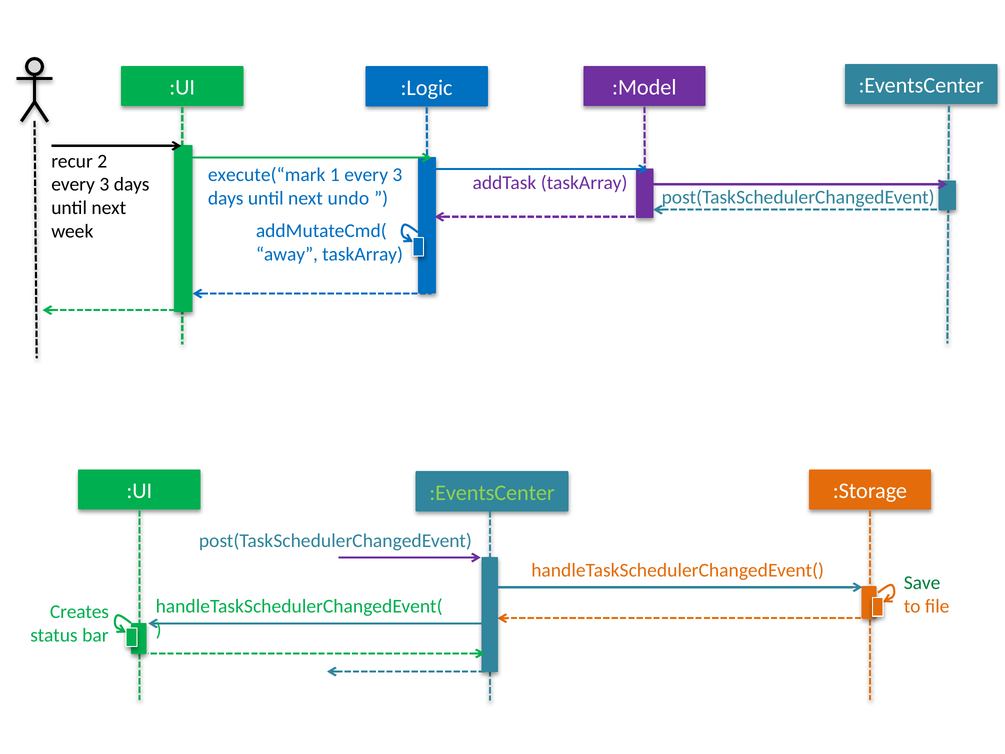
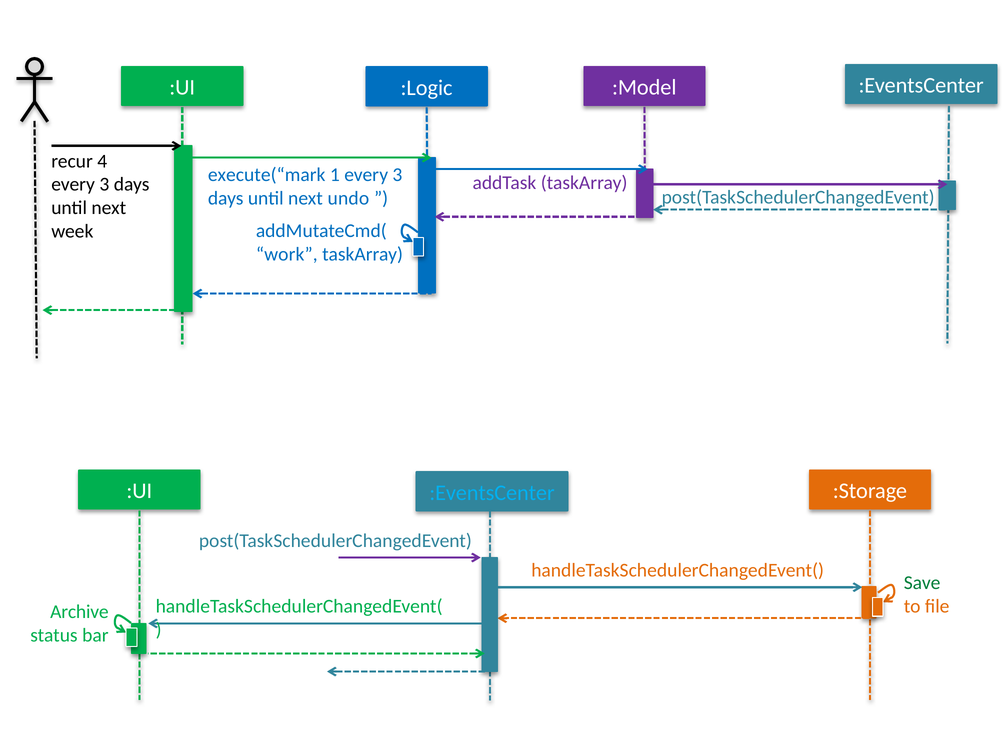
2: 2 -> 4 (102, 161)
away: away -> work (287, 254)
:EventsCenter colour: light green -> light blue (492, 493)
Creates: Creates -> Archive (79, 611)
